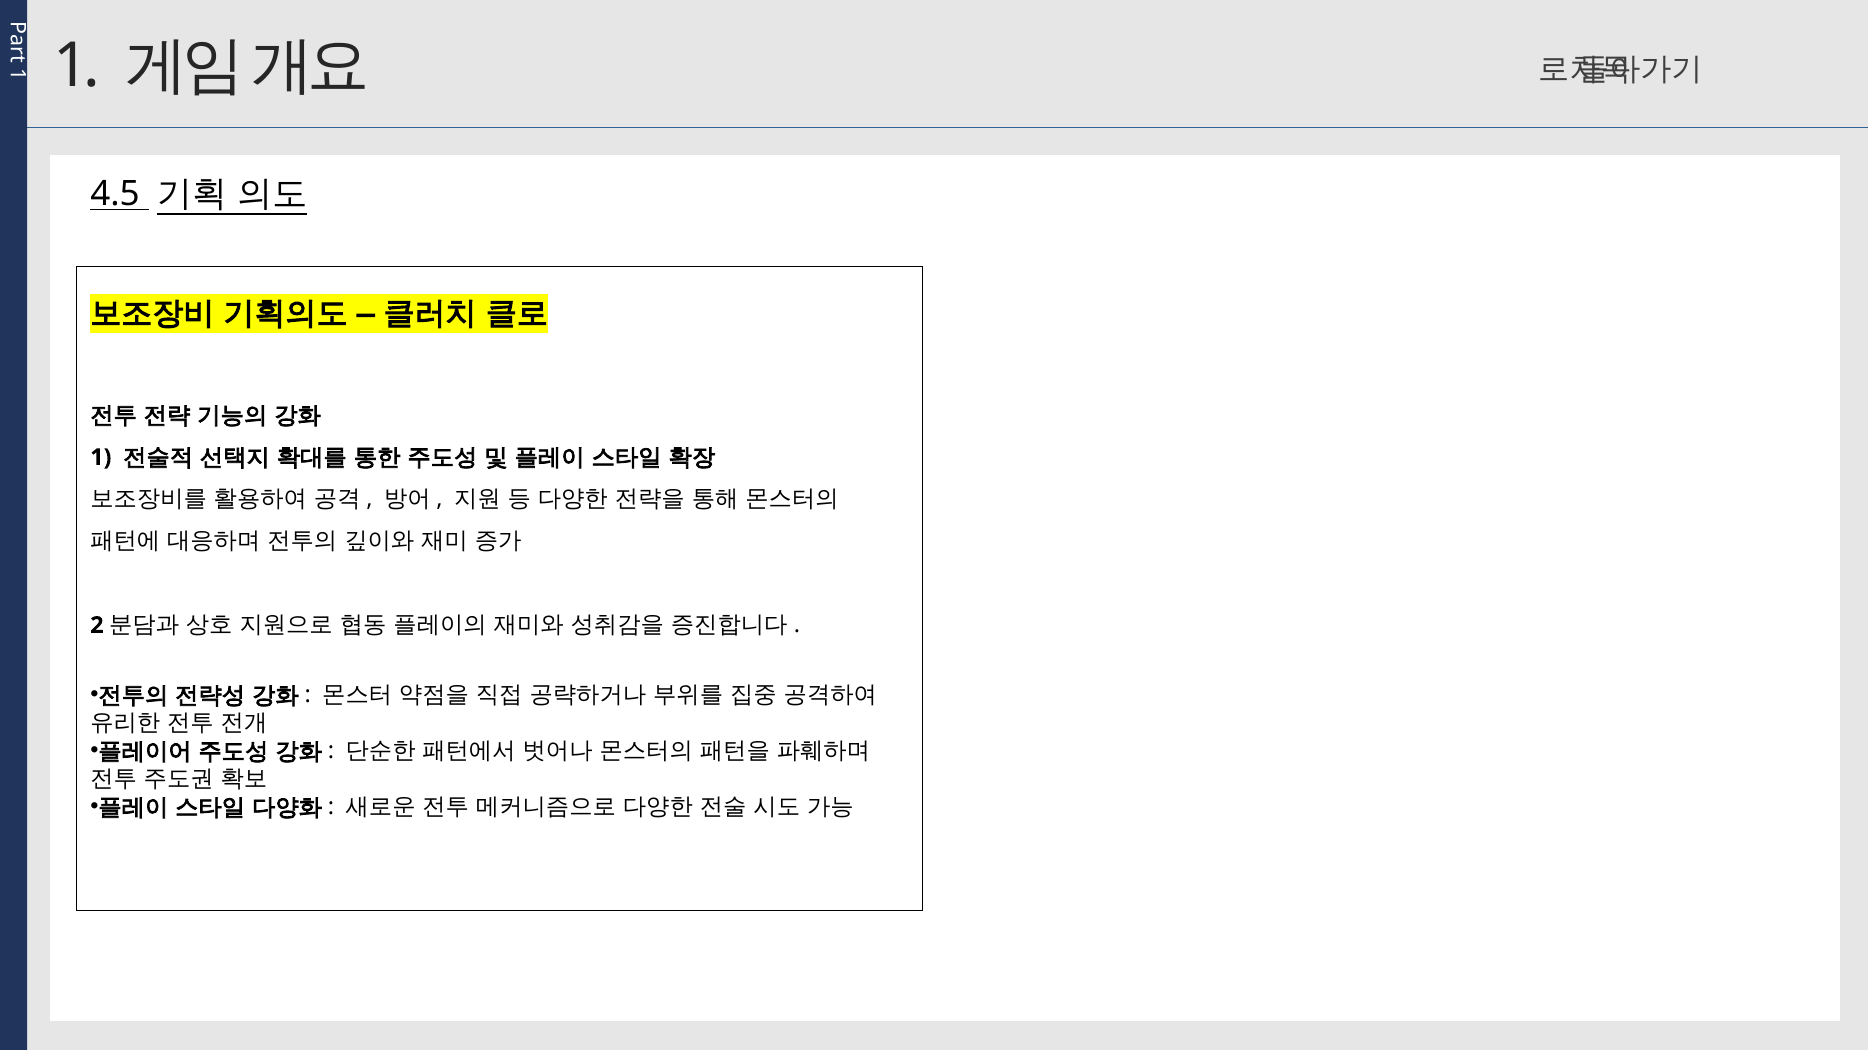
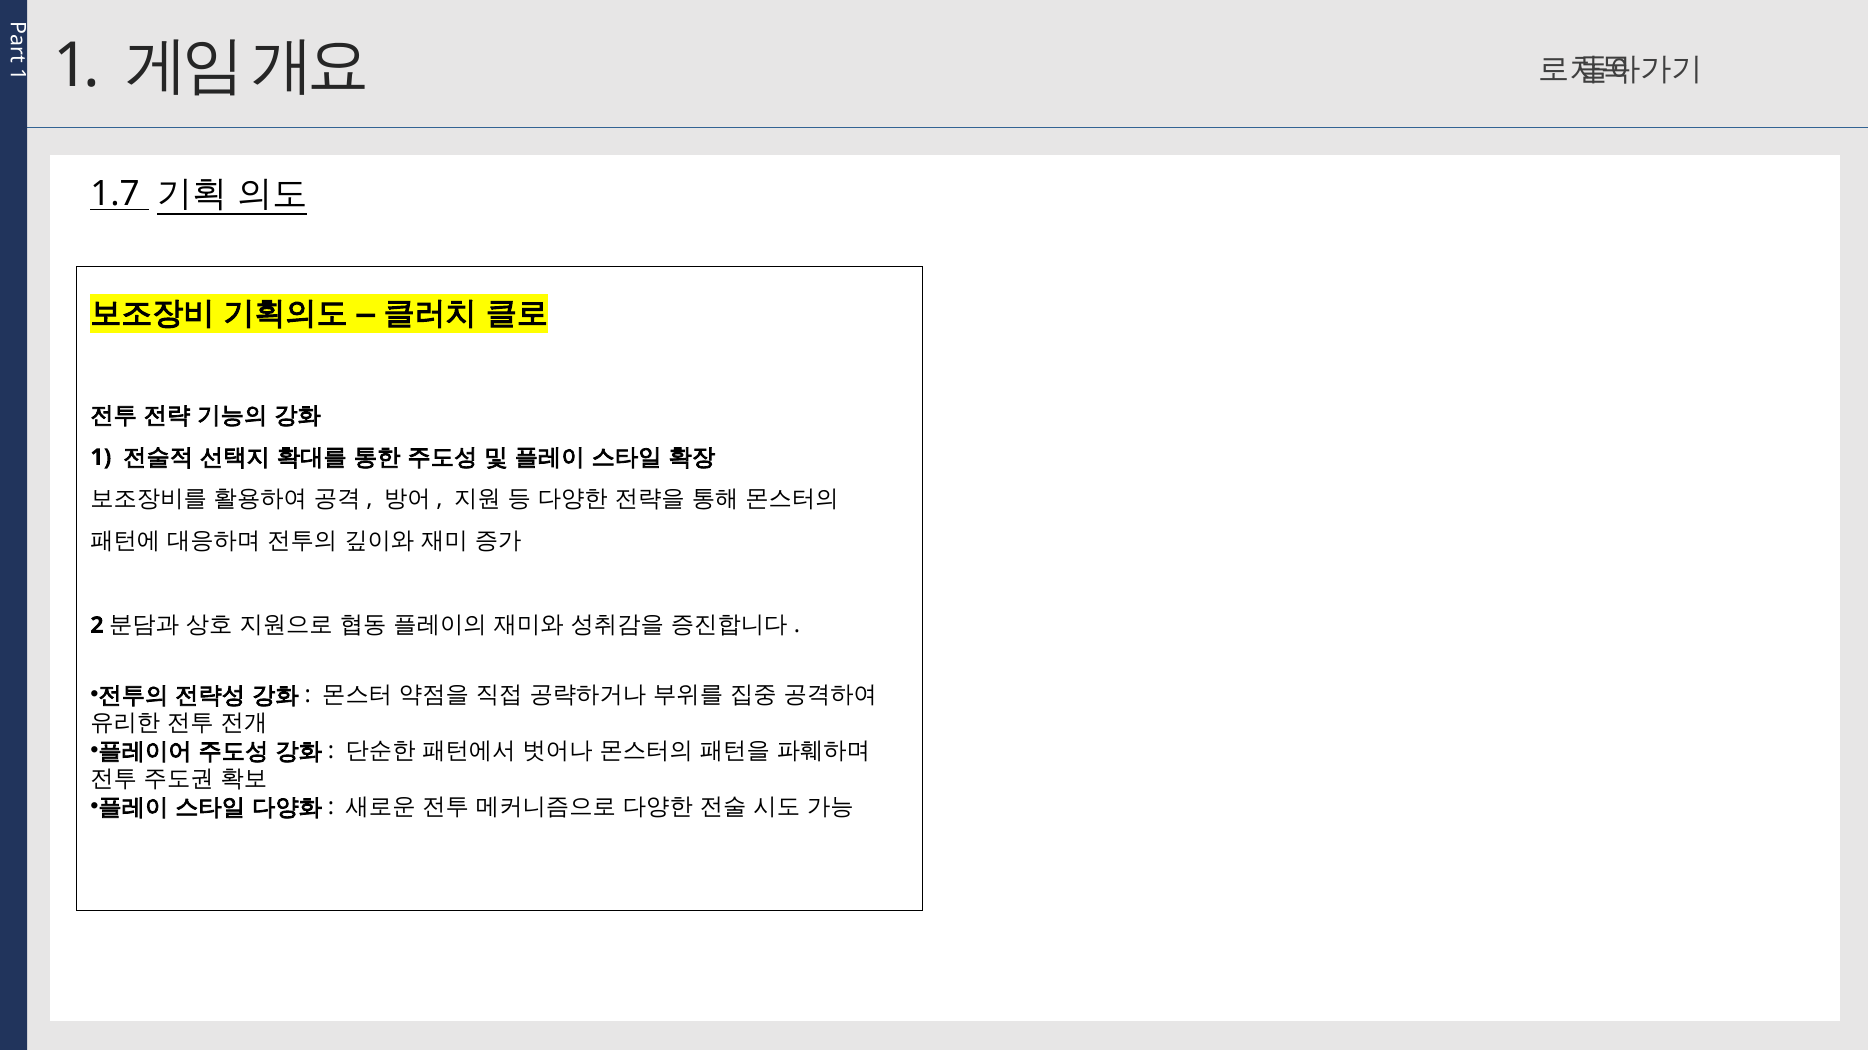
4.5: 4.5 -> 1.7 (115, 194)
